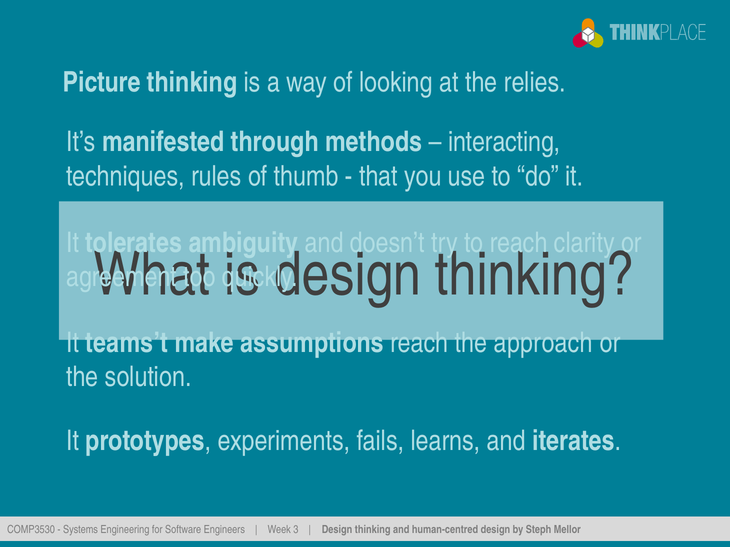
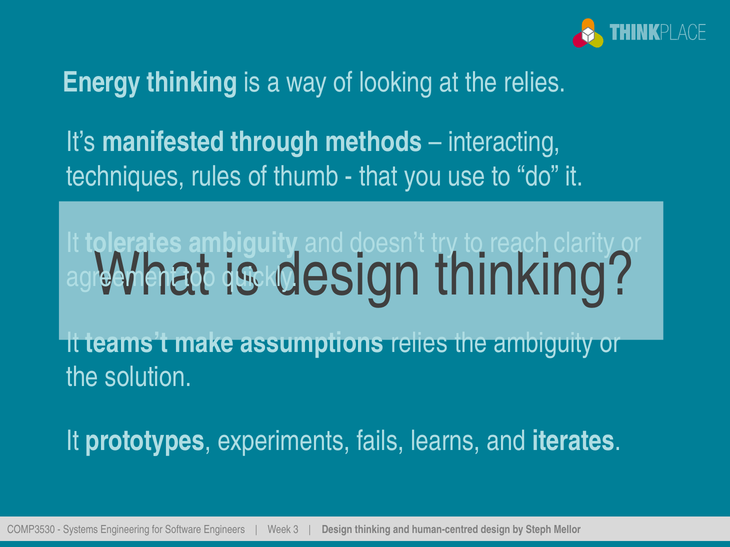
Picture: Picture -> Energy (102, 83)
assumptions reach: reach -> relies (419, 343)
the approach: approach -> ambiguity (543, 343)
